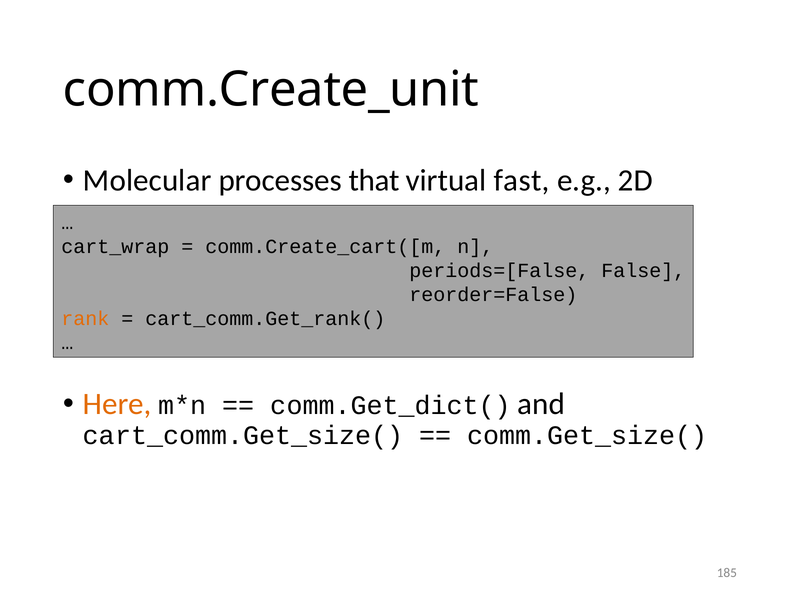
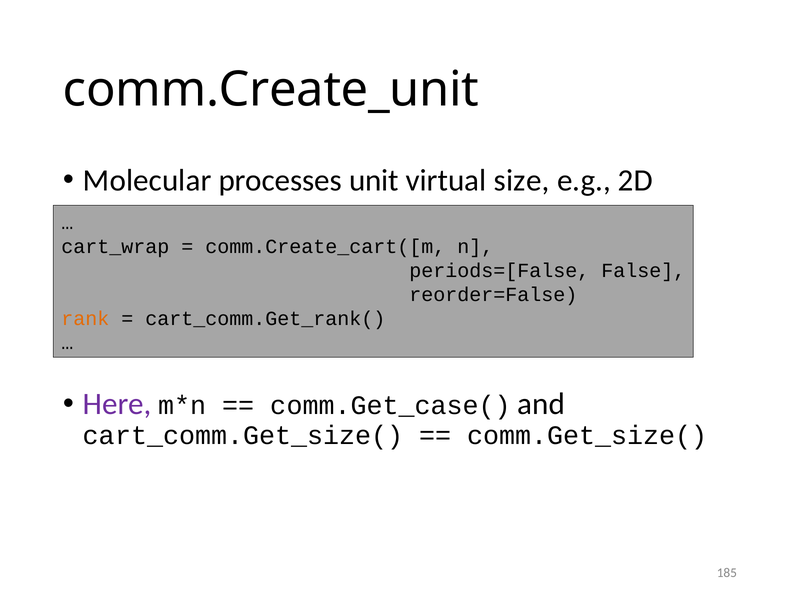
that: that -> unit (374, 180)
fast: fast -> size (522, 180)
Here colour: orange -> purple (117, 404)
comm.Get_dict(: comm.Get_dict( -> comm.Get_case( (391, 405)
